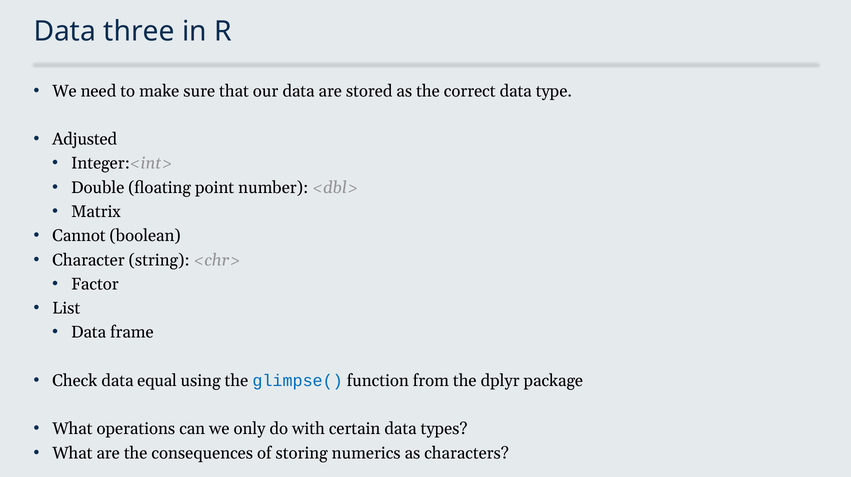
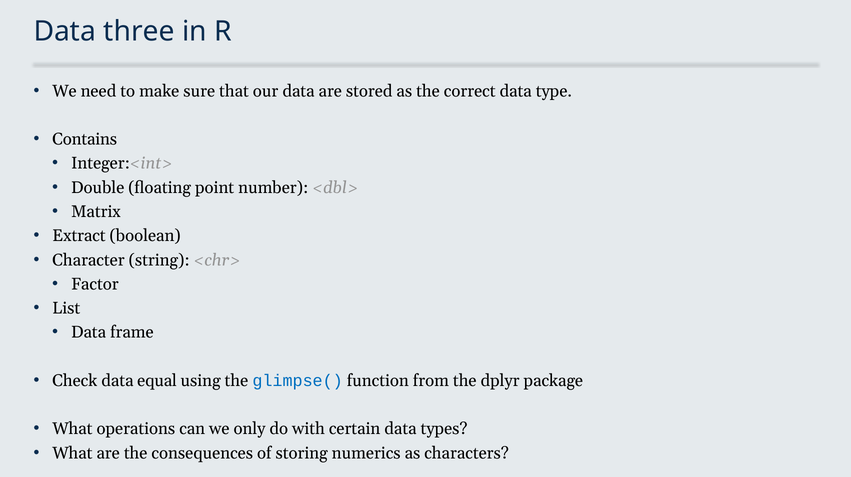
Adjusted: Adjusted -> Contains (85, 139)
Cannot: Cannot -> Extract (79, 236)
